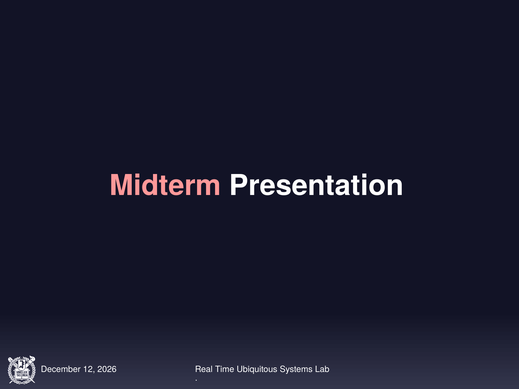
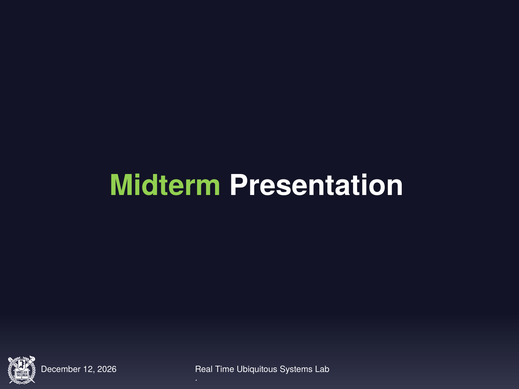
Midterm colour: pink -> light green (165, 186)
